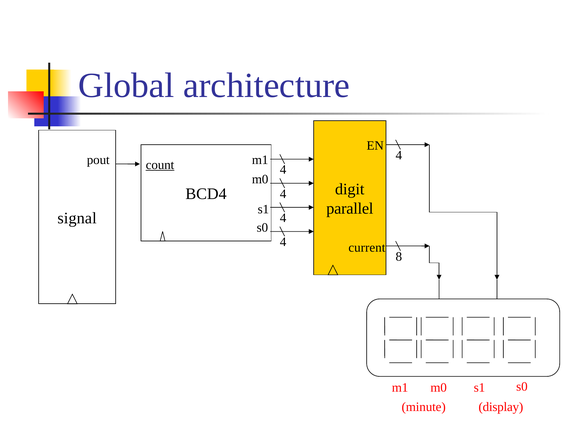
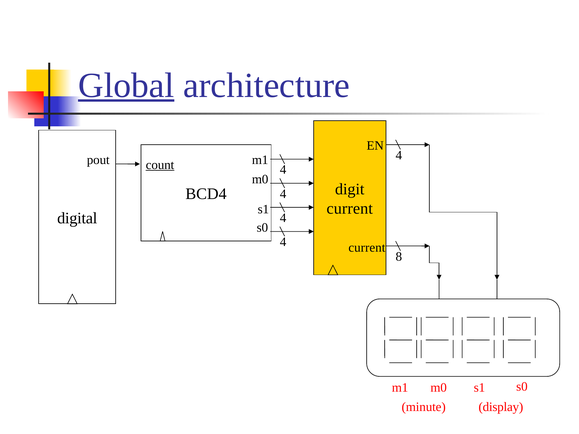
Global underline: none -> present (126, 85)
parallel: parallel -> current (350, 209)
signal: signal -> digital (77, 218)
